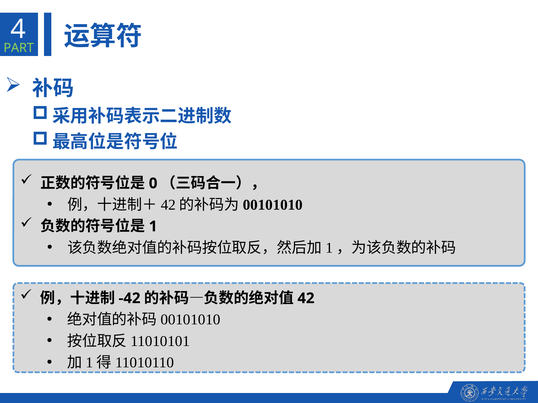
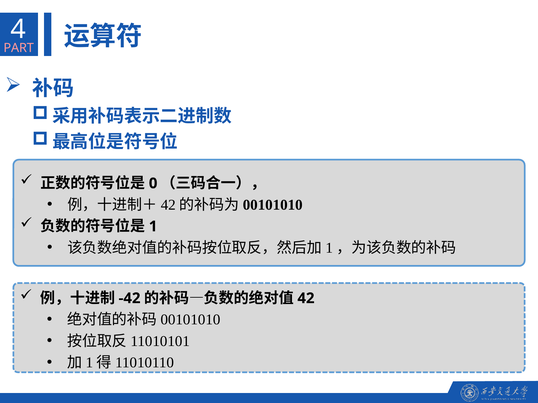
PART colour: light green -> pink (19, 48)
